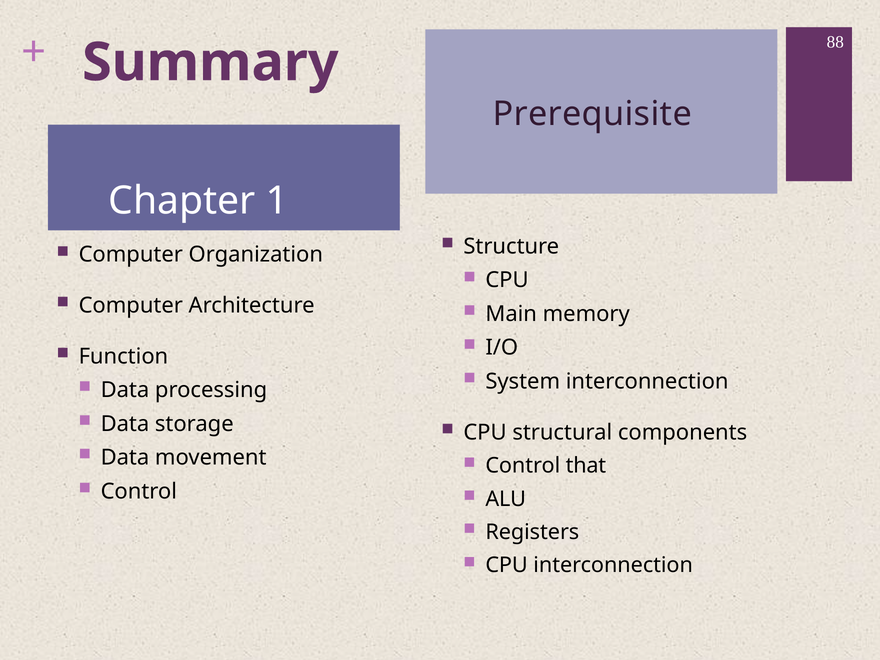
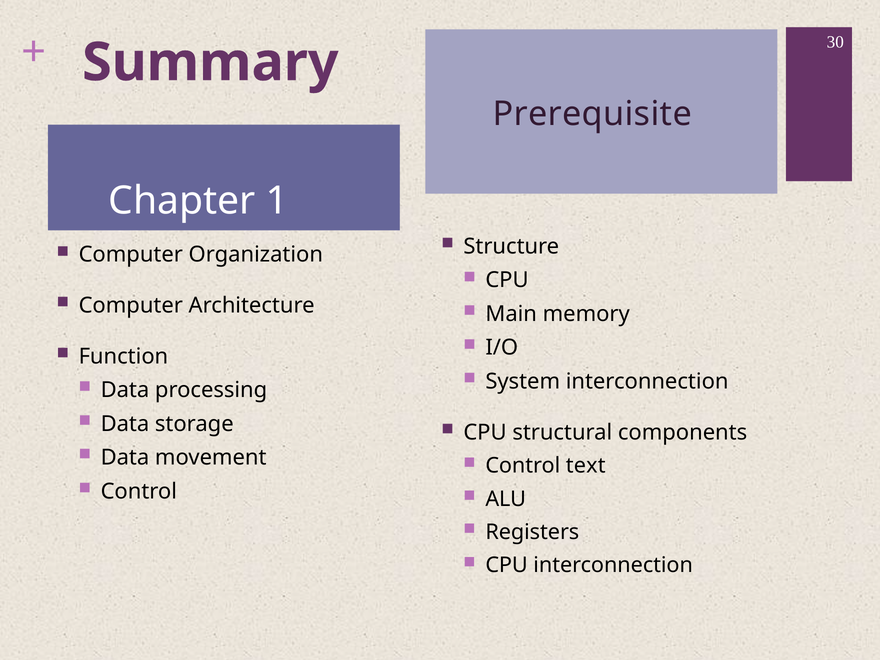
88: 88 -> 30 (835, 42)
that: that -> text (586, 466)
